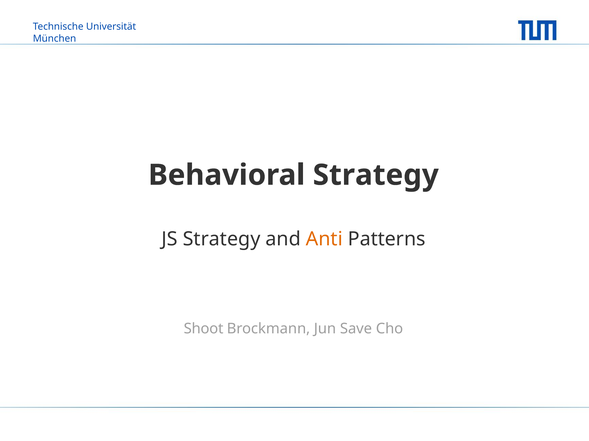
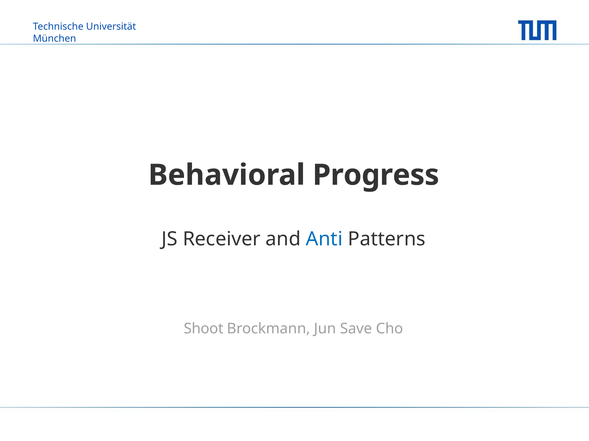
Behavioral Strategy: Strategy -> Progress (376, 175)
JS Strategy: Strategy -> Receiver (222, 239)
Anti colour: orange -> blue (324, 239)
